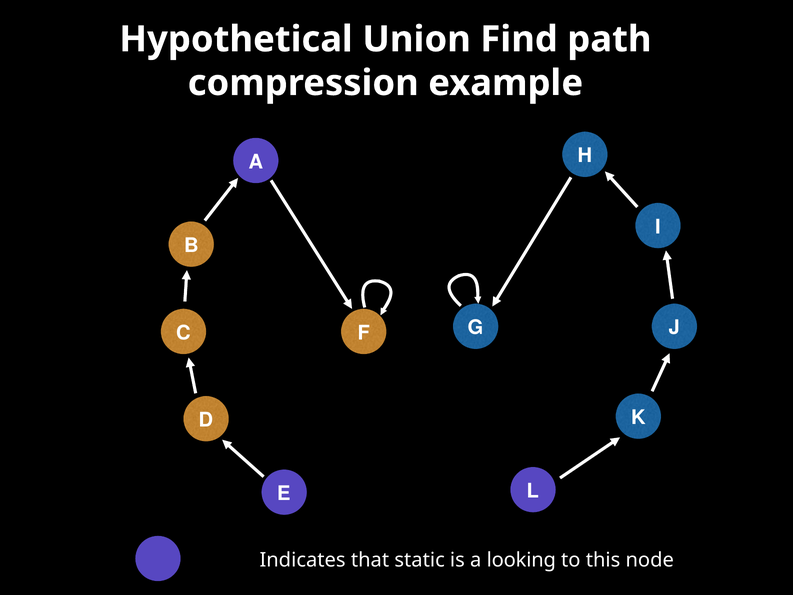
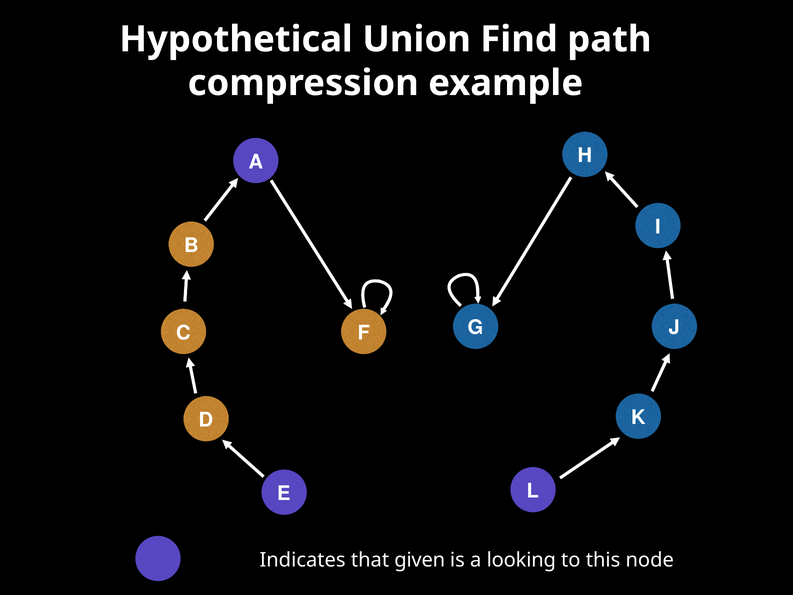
static: static -> given (420, 560)
